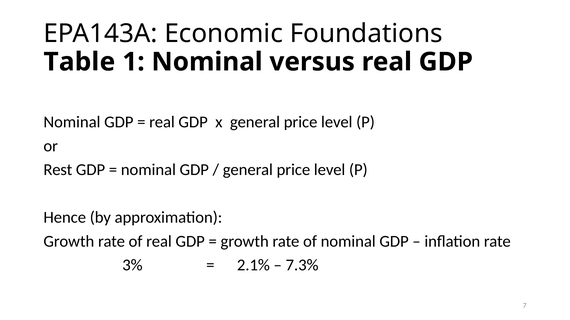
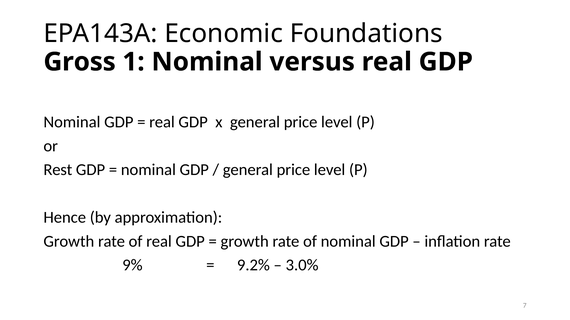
Table: Table -> Gross (80, 62)
3%: 3% -> 9% (132, 266)
2.1%: 2.1% -> 9.2% (253, 266)
7.3%: 7.3% -> 3.0% (302, 266)
